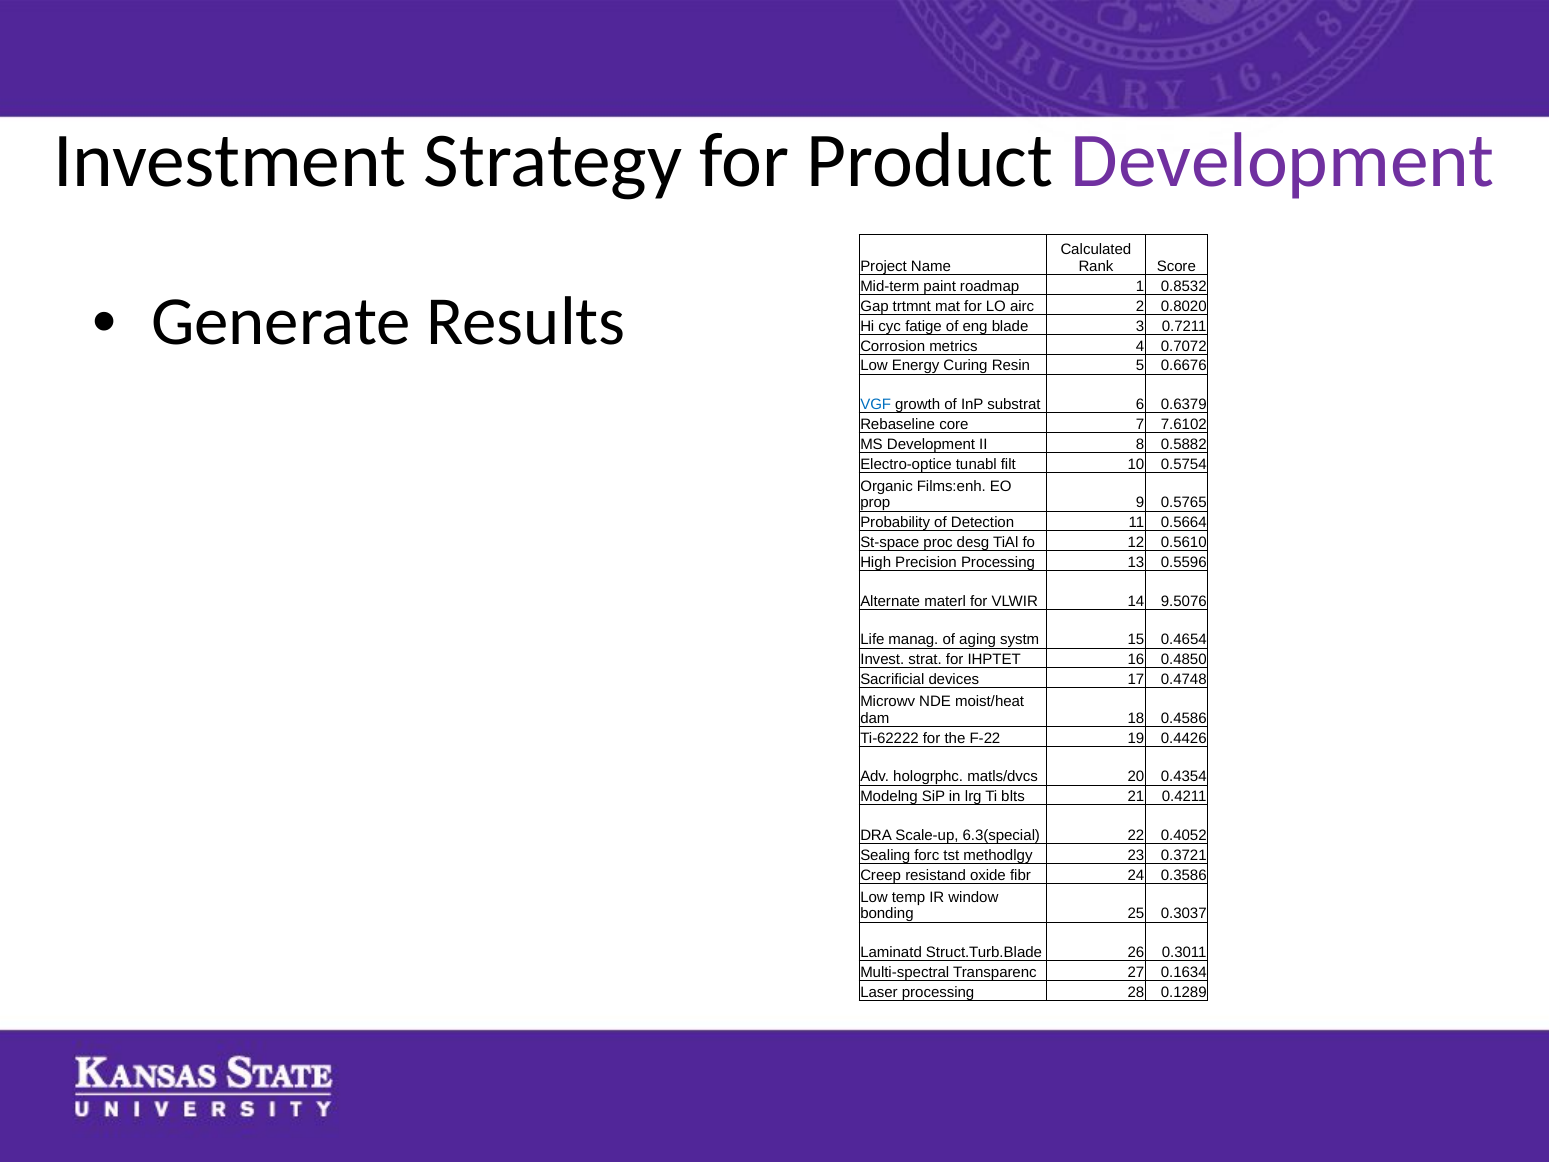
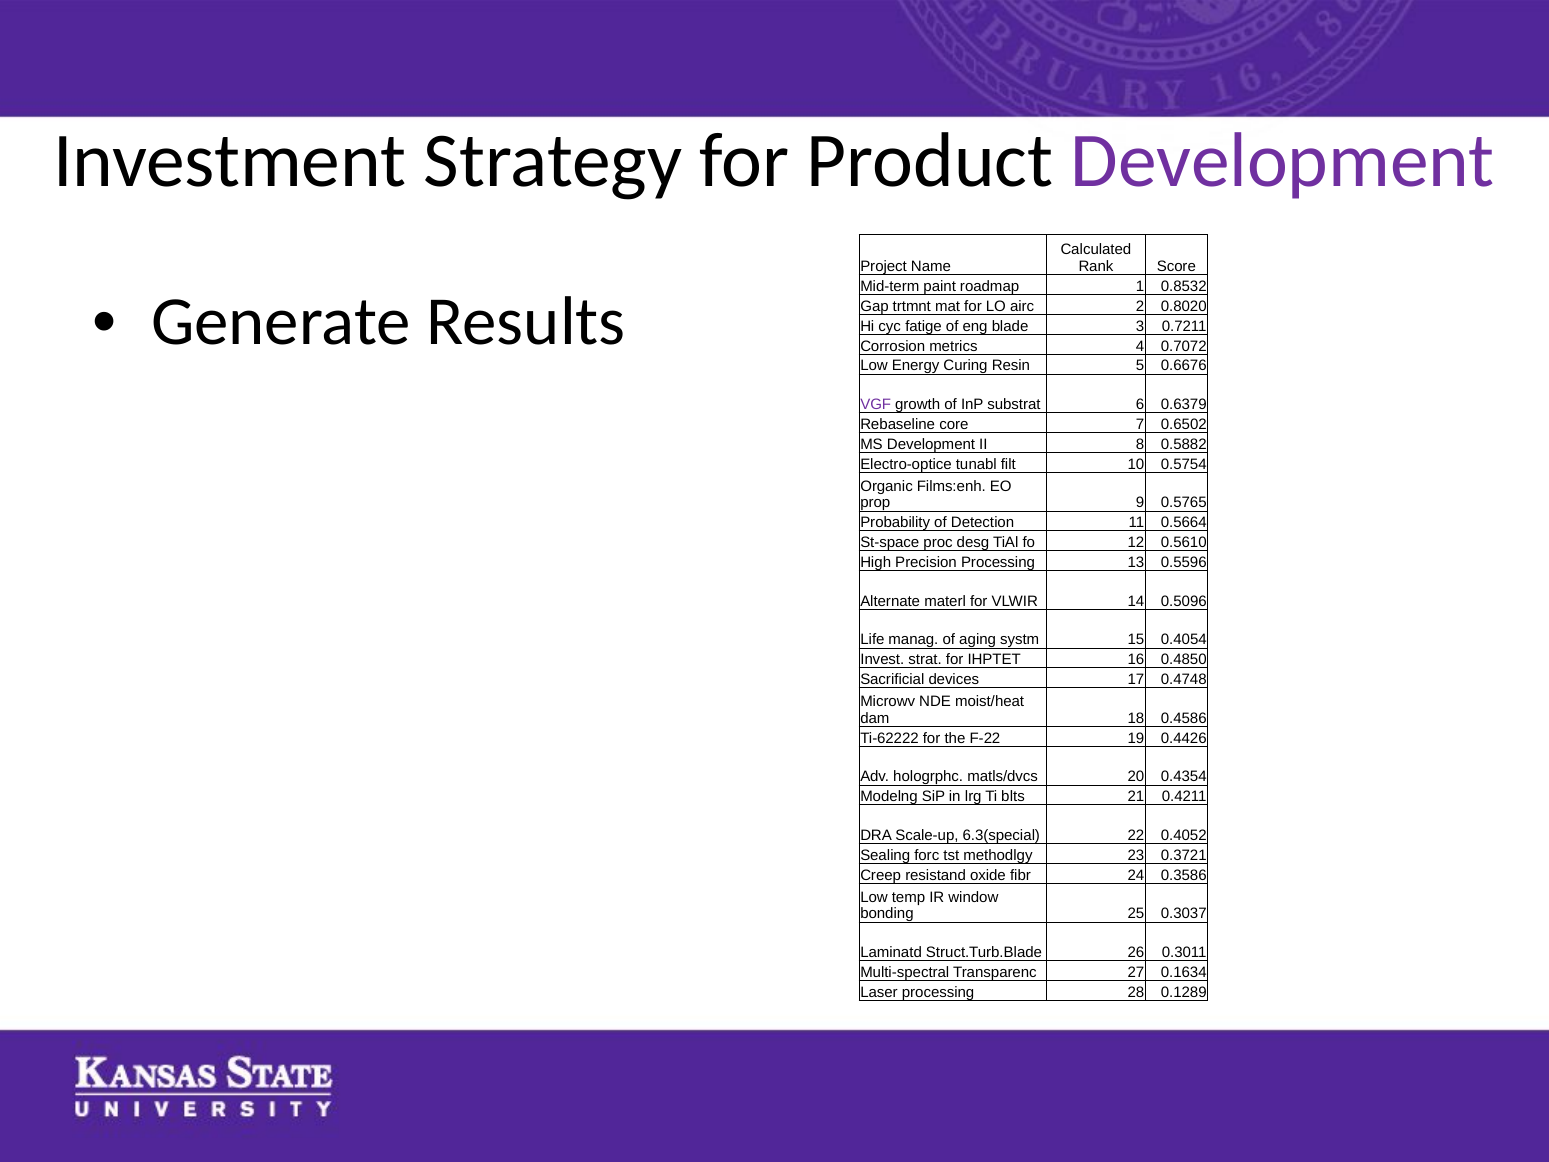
VGF colour: blue -> purple (876, 405)
7.6102: 7.6102 -> 0.6502 (1184, 424)
9.5076: 9.5076 -> 0.5096 (1184, 601)
0.4654: 0.4654 -> 0.4054 (1184, 640)
